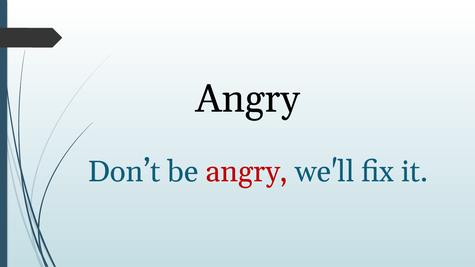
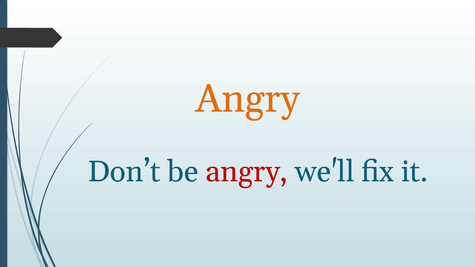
Angry colour: black -> orange (248, 99)
